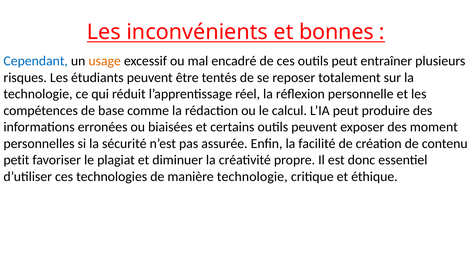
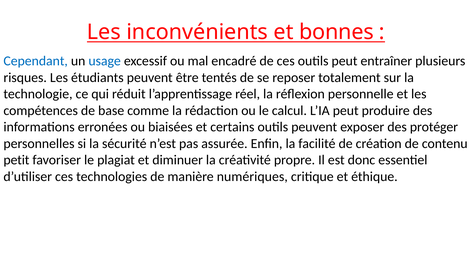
usage colour: orange -> blue (105, 61)
moment: moment -> protéger (434, 127)
manière technologie: technologie -> numériques (252, 177)
